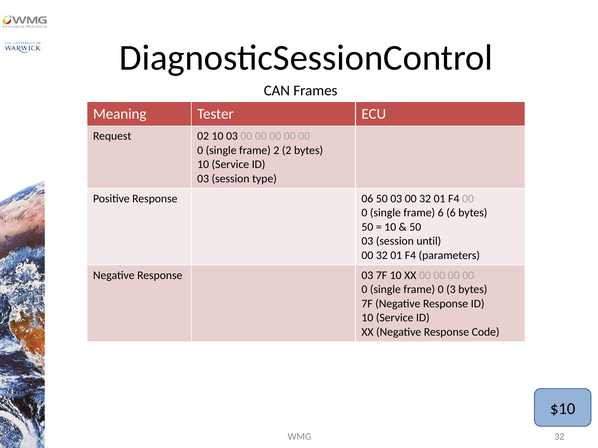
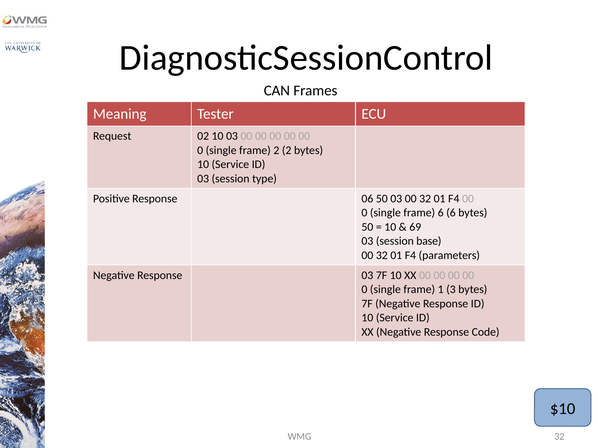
50: 50 -> 69 (415, 227)
until: until -> base (429, 241)
frame 0: 0 -> 1 (441, 290)
